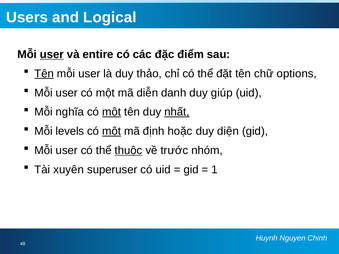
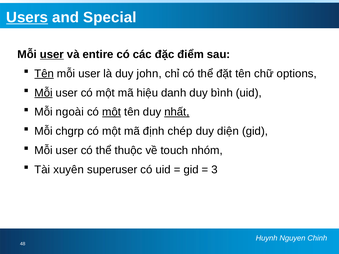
Users underline: none -> present (27, 17)
Logical: Logical -> Special (110, 17)
thảo: thảo -> john (149, 74)
Mỗi underline: none -> present (43, 93)
diễn: diễn -> hiệu (147, 93)
giúp: giúp -> bình (222, 93)
nghĩa: nghĩa -> ngoài (70, 112)
levels: levels -> chgrp (70, 131)
một underline: present -> none (112, 131)
hoặc: hoặc -> chép (180, 131)
thuộc underline: present -> none (129, 151)
trước: trước -> touch (174, 151)
1: 1 -> 3 (215, 170)
